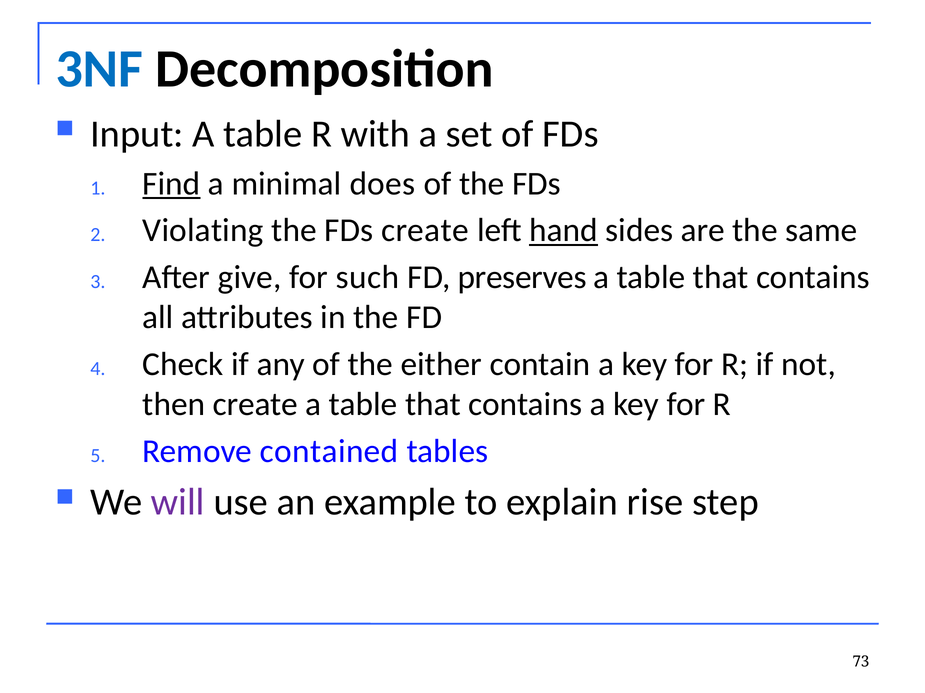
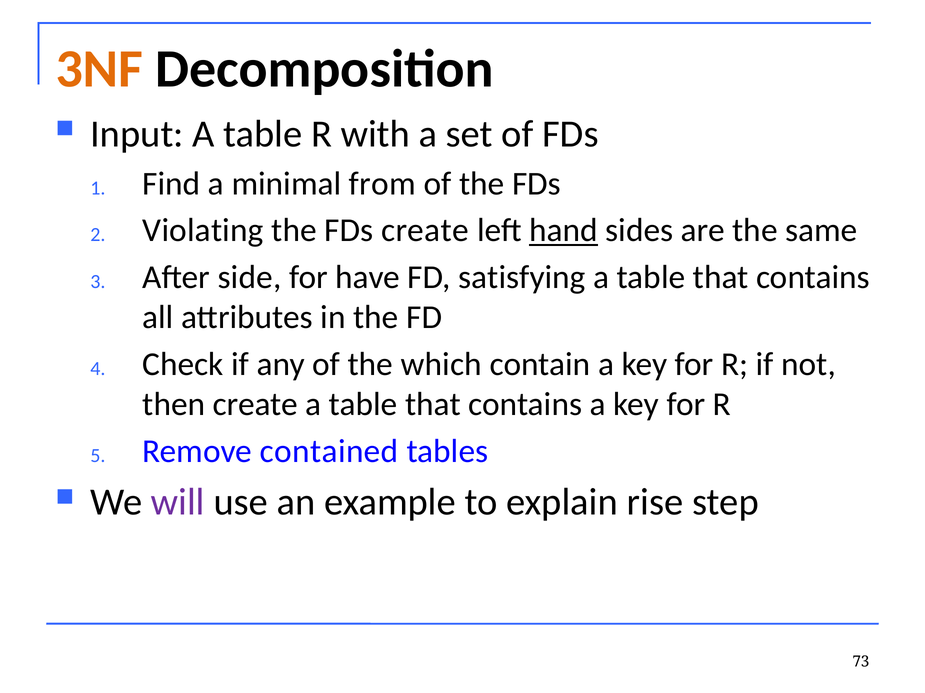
3NF colour: blue -> orange (99, 69)
Find underline: present -> none (171, 184)
does: does -> from (382, 184)
give: give -> side (250, 278)
such: such -> have (368, 278)
preserves: preserves -> satisfying (522, 278)
either: either -> which (441, 365)
